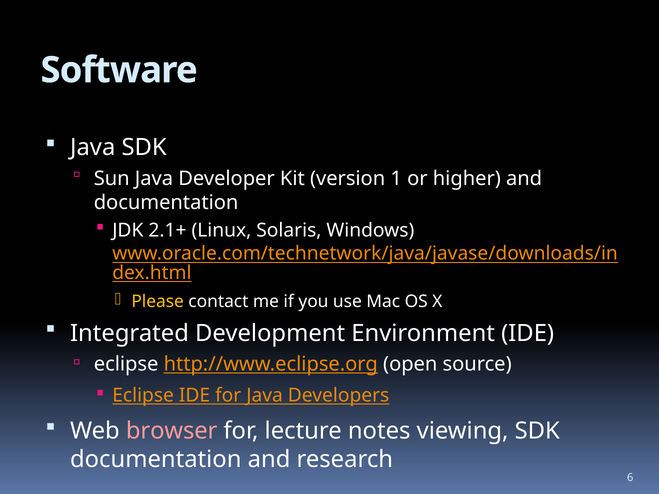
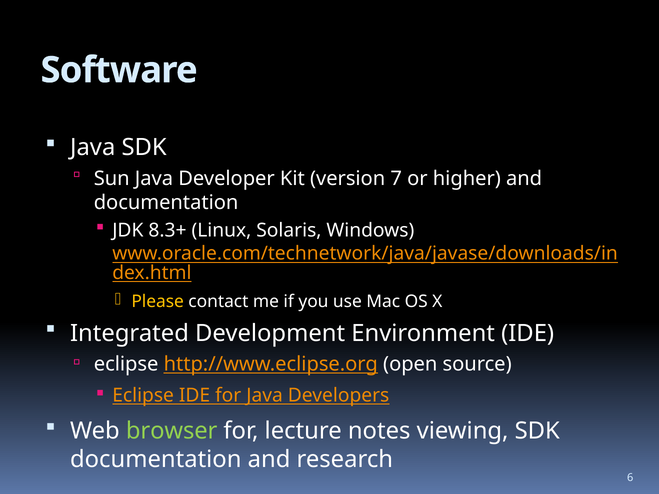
1: 1 -> 7 (396, 179)
2.1+: 2.1+ -> 8.3+ (167, 231)
browser colour: pink -> light green (172, 431)
